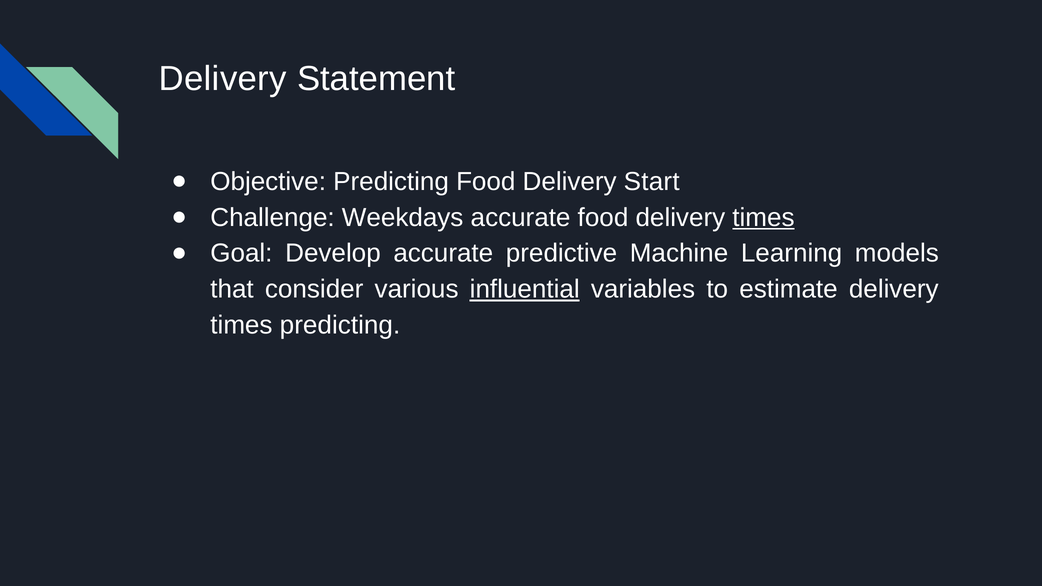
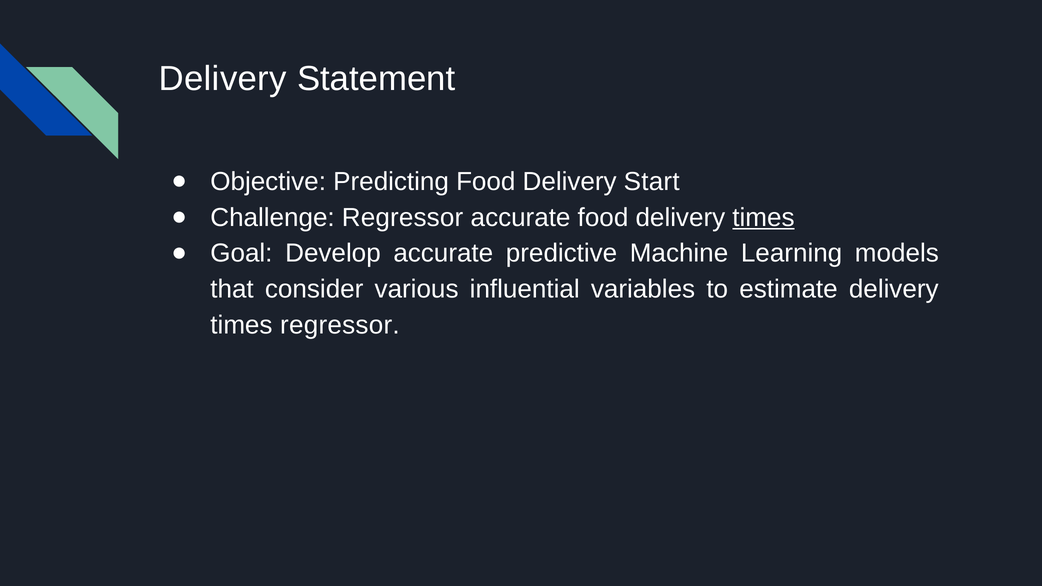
Challenge Weekdays: Weekdays -> Regressor (403, 218)
influential underline: present -> none (525, 289)
times predicting: predicting -> regressor (340, 325)
